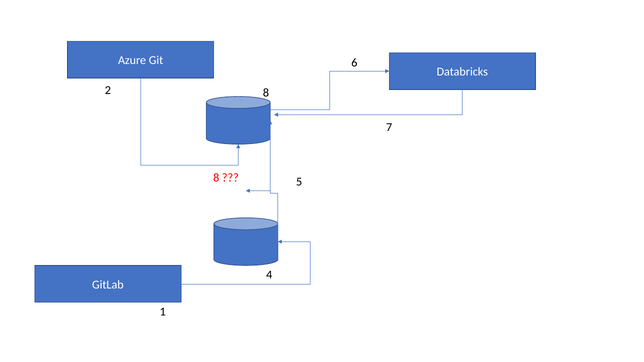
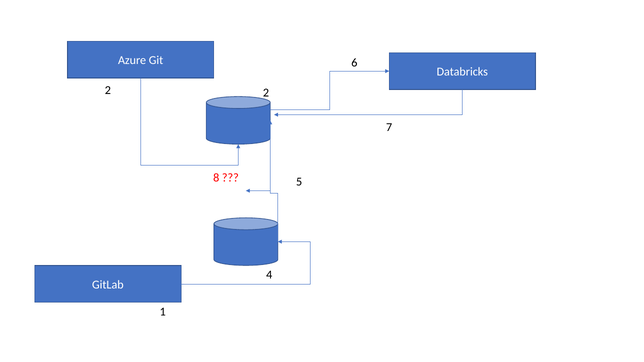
2 8: 8 -> 2 (266, 93)
